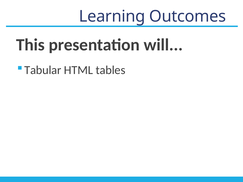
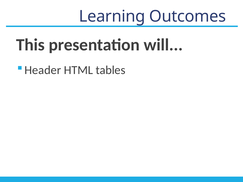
Tabular: Tabular -> Header (43, 70)
